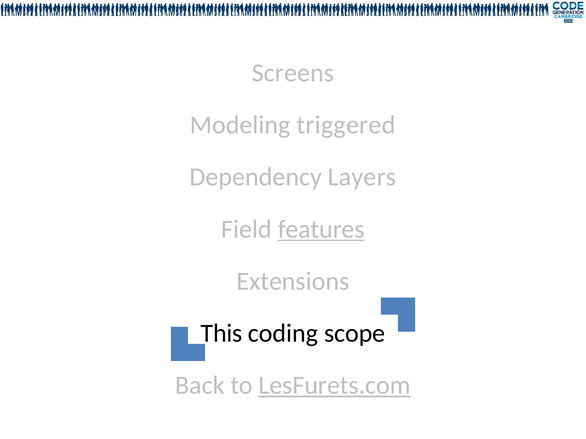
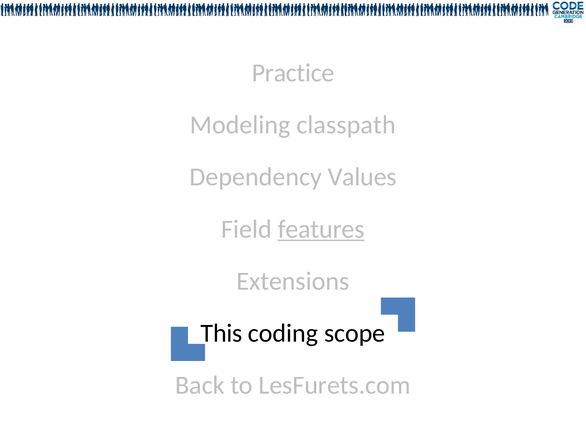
Screens: Screens -> Practice (293, 73)
triggered: triggered -> classpath (346, 125)
Layers: Layers -> Values (362, 177)
LesFurets.com underline: present -> none (335, 386)
